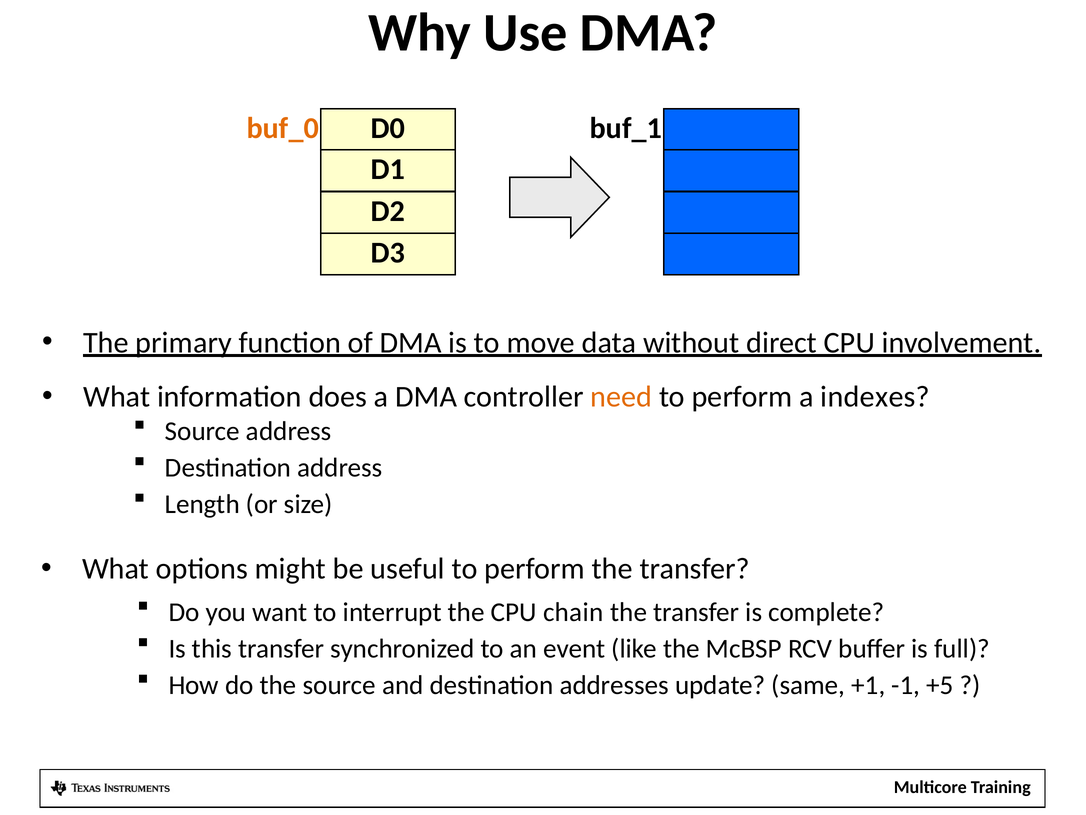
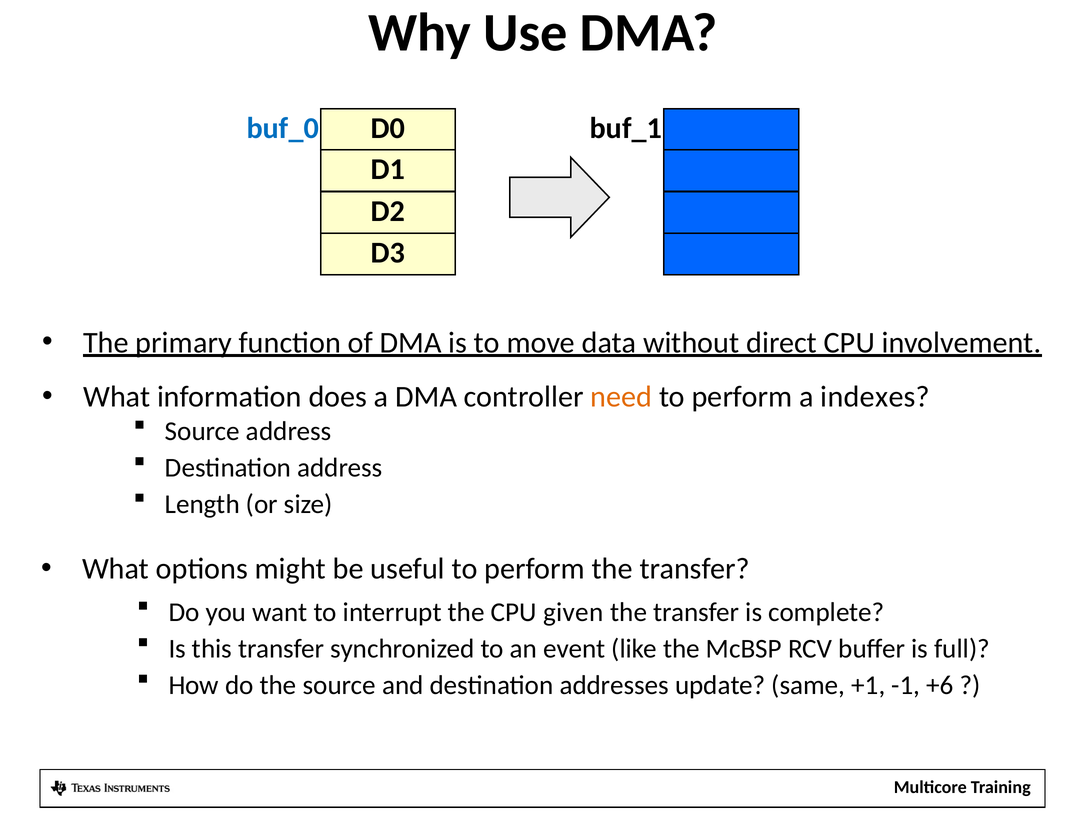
buf_0 colour: orange -> blue (283, 128)
chain: chain -> given (573, 612)
+5: +5 -> +6 (940, 685)
